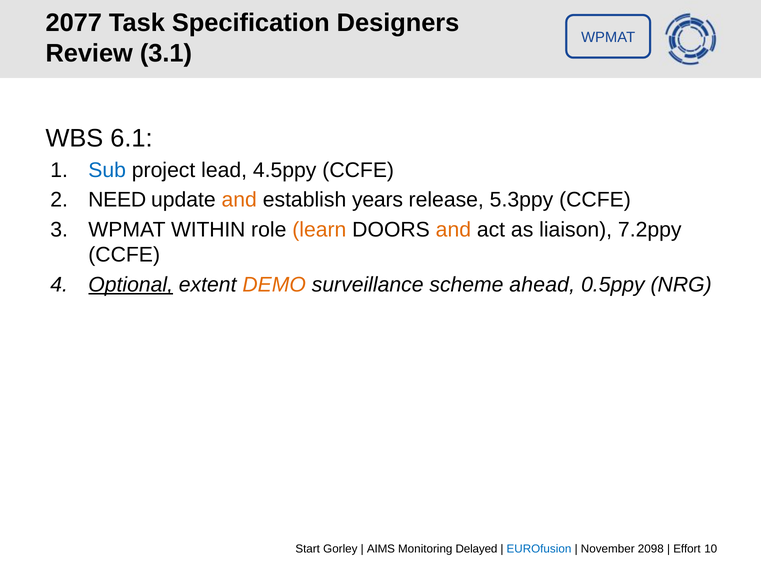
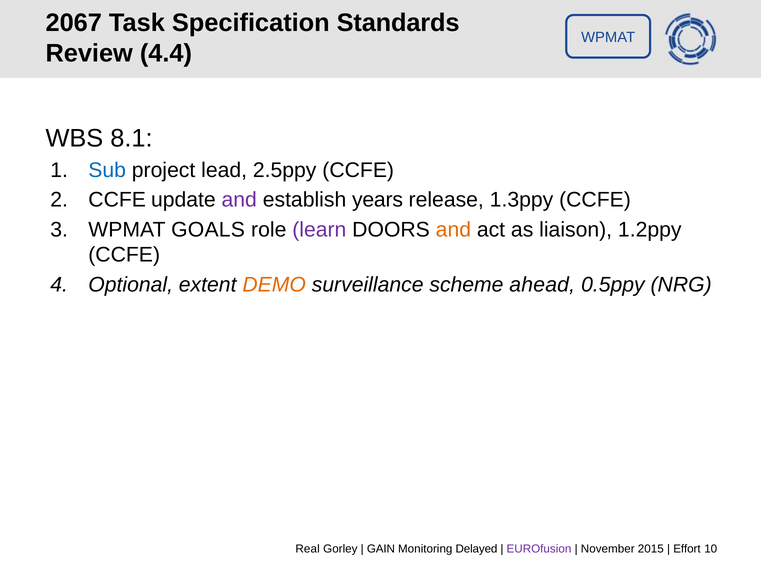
2077: 2077 -> 2067 (74, 23)
Designers: Designers -> Standards (398, 23)
3.1: 3.1 -> 4.4 (166, 53)
6.1: 6.1 -> 8.1 (131, 138)
4.5ppy: 4.5ppy -> 2.5ppy (285, 170)
NEED: NEED -> CCFE (117, 200)
and colour: orange -> purple (239, 200)
5.3ppy: 5.3ppy -> 1.3ppy (522, 200)
WITHIN: WITHIN -> GOALS (208, 229)
learn colour: orange -> purple (319, 229)
7.2ppy: 7.2ppy -> 1.2ppy (650, 229)
Optional underline: present -> none (131, 284)
Start: Start -> Real (308, 549)
AIMS: AIMS -> GAIN (381, 549)
EUROfusion colour: blue -> purple (539, 549)
2098: 2098 -> 2015 (651, 549)
